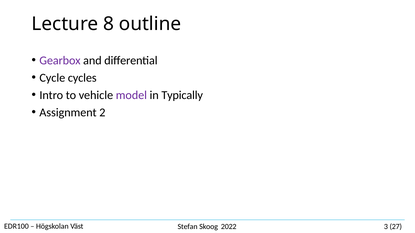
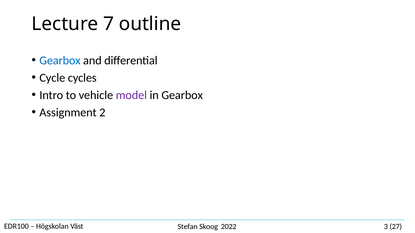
8: 8 -> 7 (109, 24)
Gearbox colour: purple -> blue (60, 61)
in Typically: Typically -> Gearbox (182, 95)
